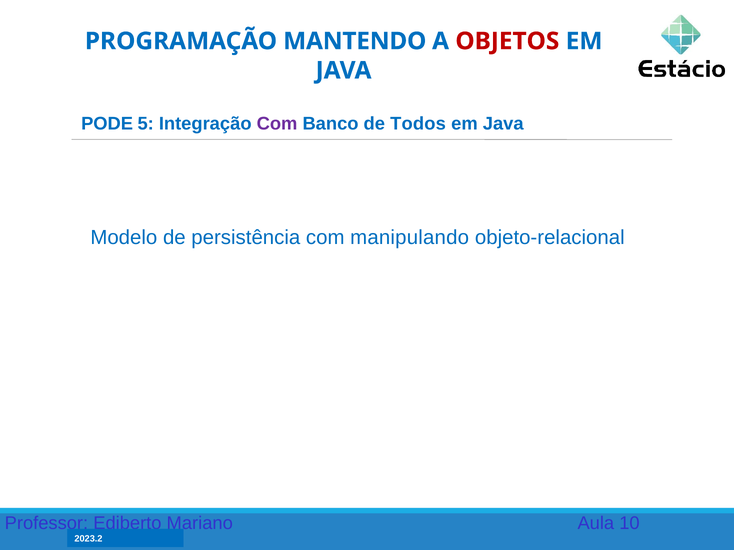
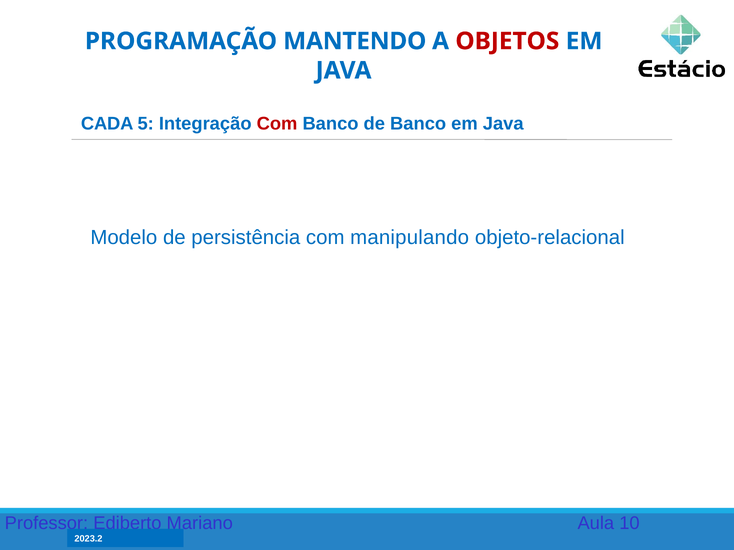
PODE: PODE -> CADA (107, 124)
Com colour: purple -> red (277, 124)
de Todos: Todos -> Banco (418, 124)
